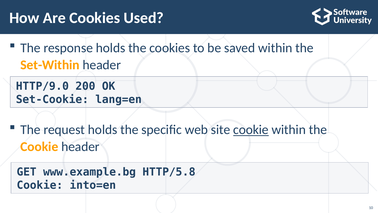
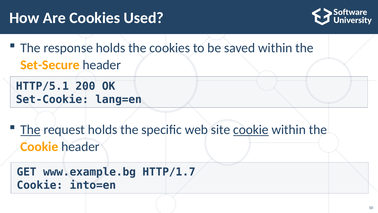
Set-Within: Set-Within -> Set-Secure (50, 65)
HTTP/9.0: HTTP/9.0 -> HTTP/5.1 (42, 86)
The underline: none -> present (31, 130)
HTTP/5.8: HTTP/5.8 -> HTTP/1.7 (169, 172)
